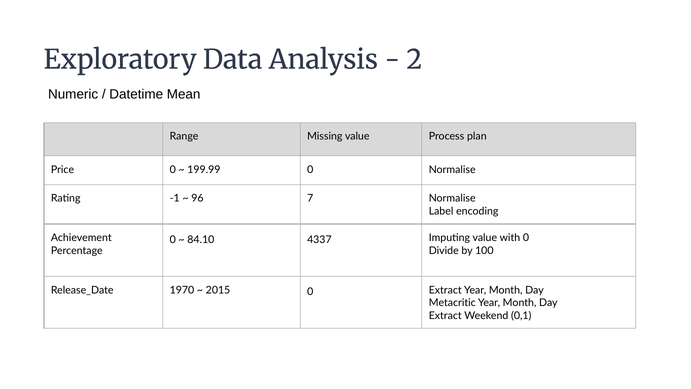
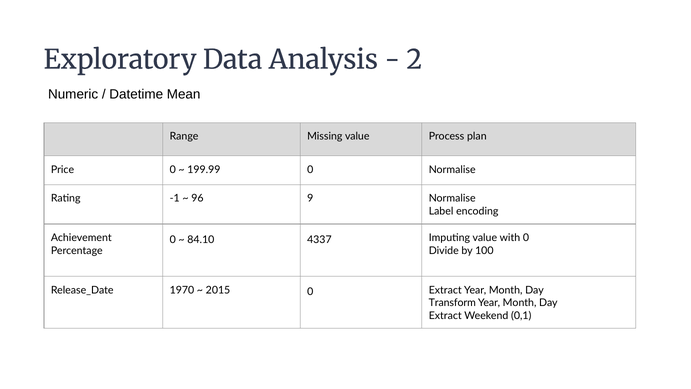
7: 7 -> 9 (310, 198)
Metacritic: Metacritic -> Transform (452, 303)
